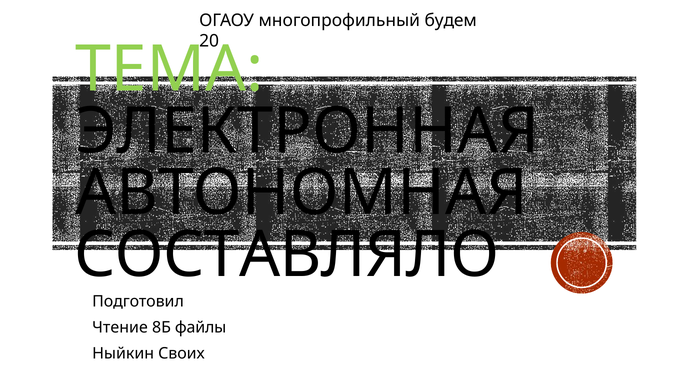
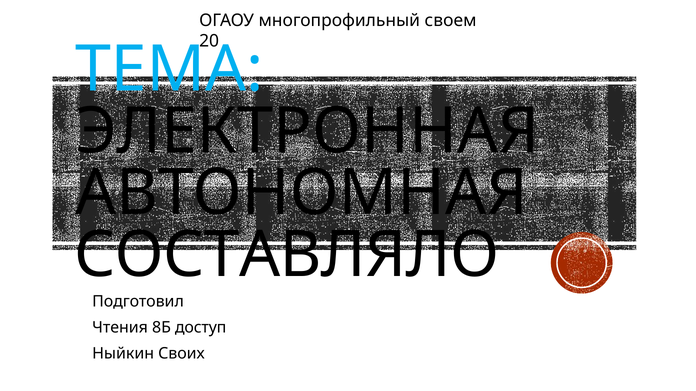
будем: будем -> своем (451, 20)
ТЕМА colour: light green -> light blue (169, 70)
Чтение: Чтение -> Чтения (120, 328)
файлы: файлы -> доступ (201, 328)
